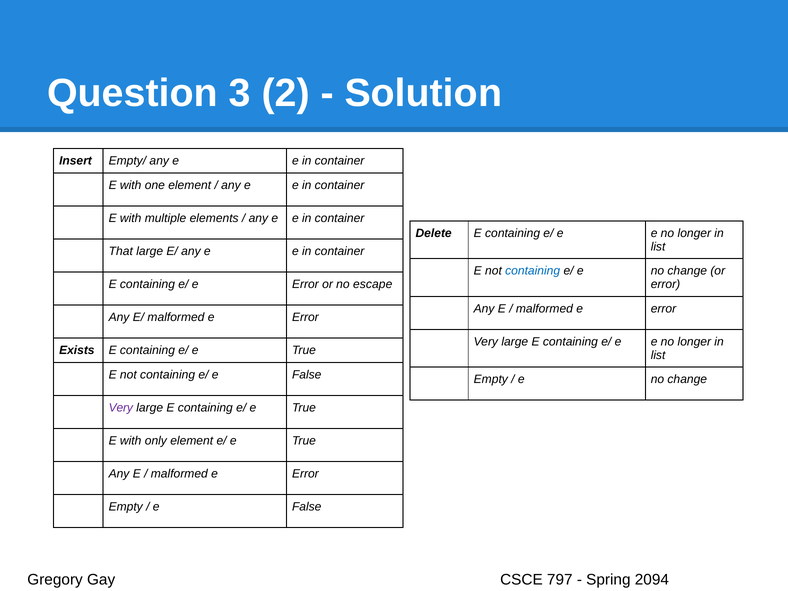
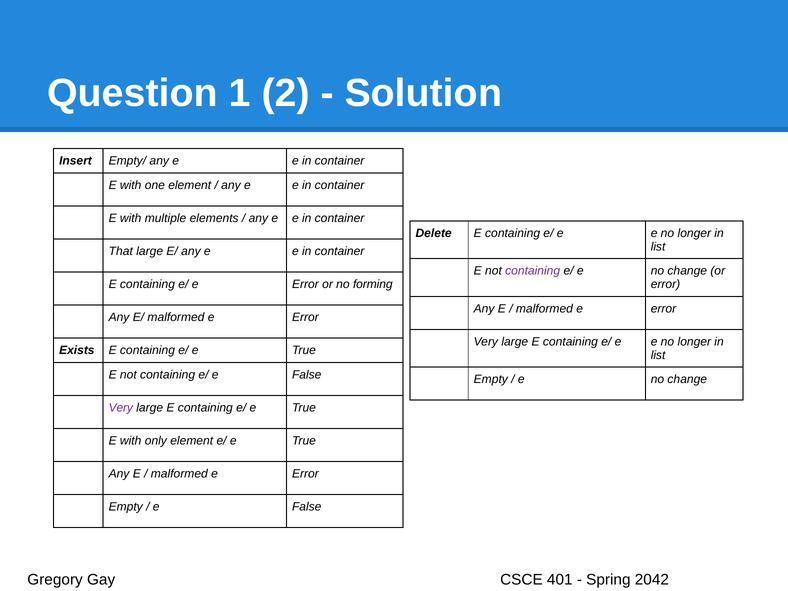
3: 3 -> 1 (240, 93)
containing colour: blue -> purple (533, 271)
escape: escape -> forming (373, 284)
797: 797 -> 401 (560, 579)
2094: 2094 -> 2042 (652, 579)
